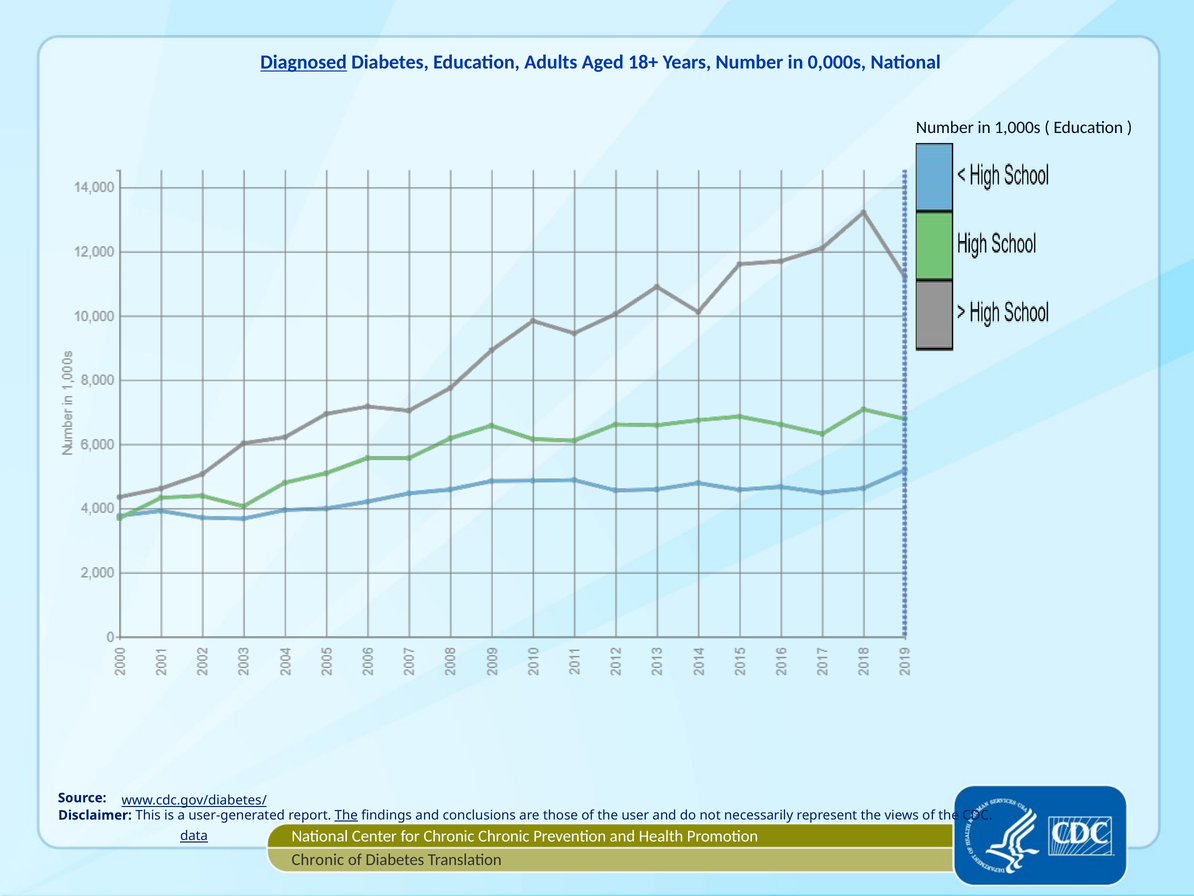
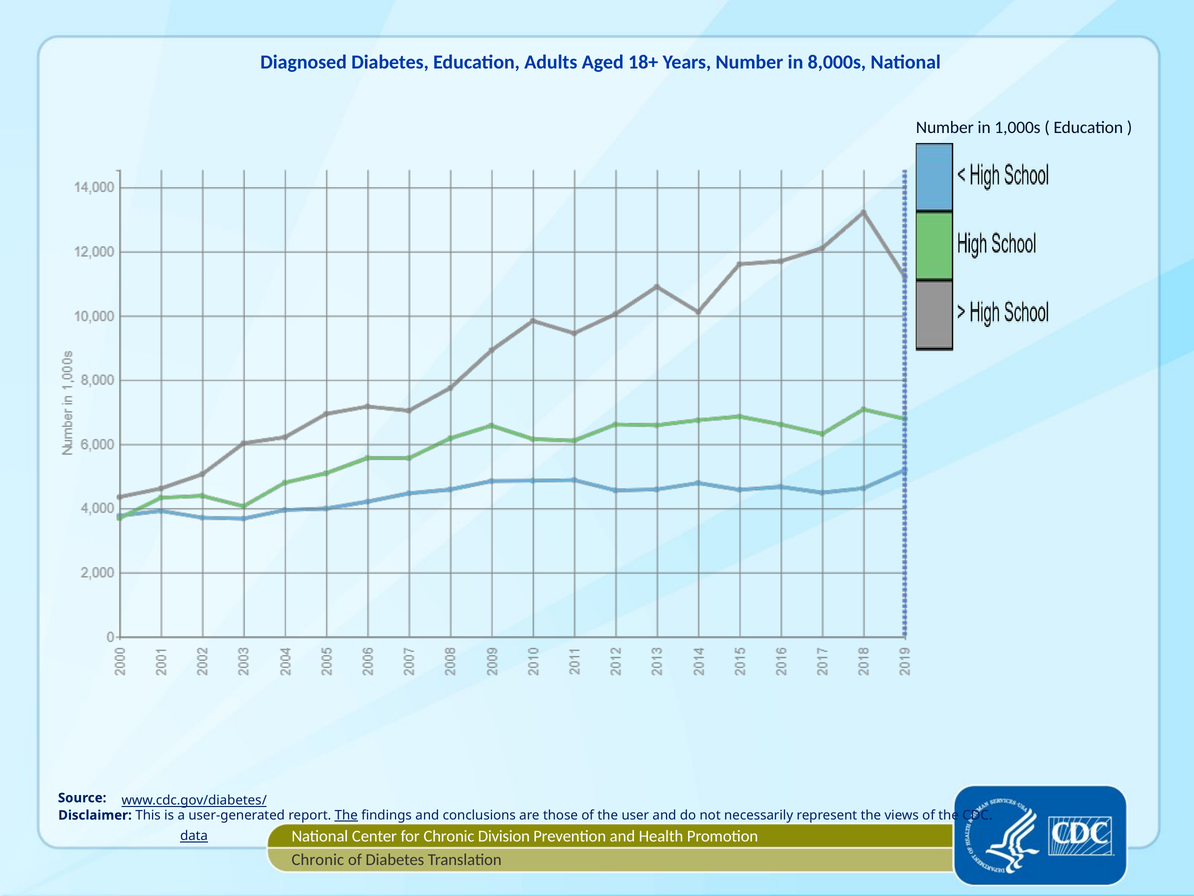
Diagnosed underline: present -> none (304, 62)
0,000s: 0,000s -> 8,000s (837, 62)
Chronic Chronic: Chronic -> Division (504, 836)
